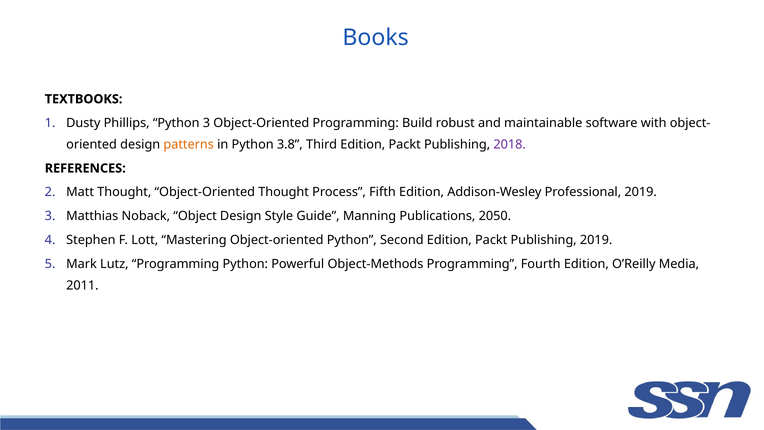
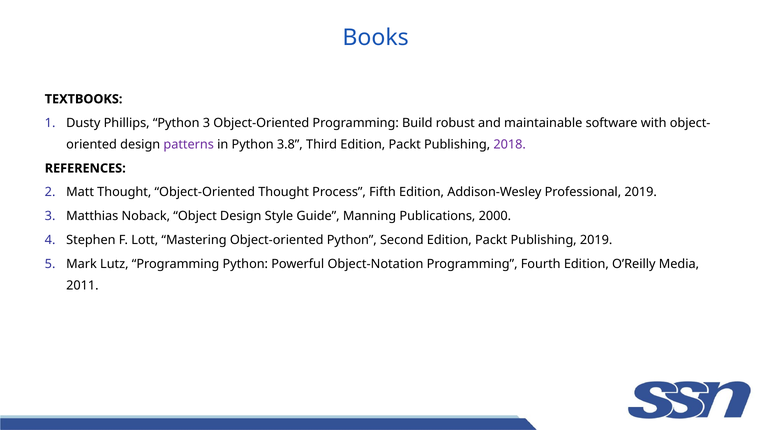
patterns colour: orange -> purple (189, 144)
2050: 2050 -> 2000 (495, 216)
Object-Methods: Object-Methods -> Object-Notation (375, 264)
